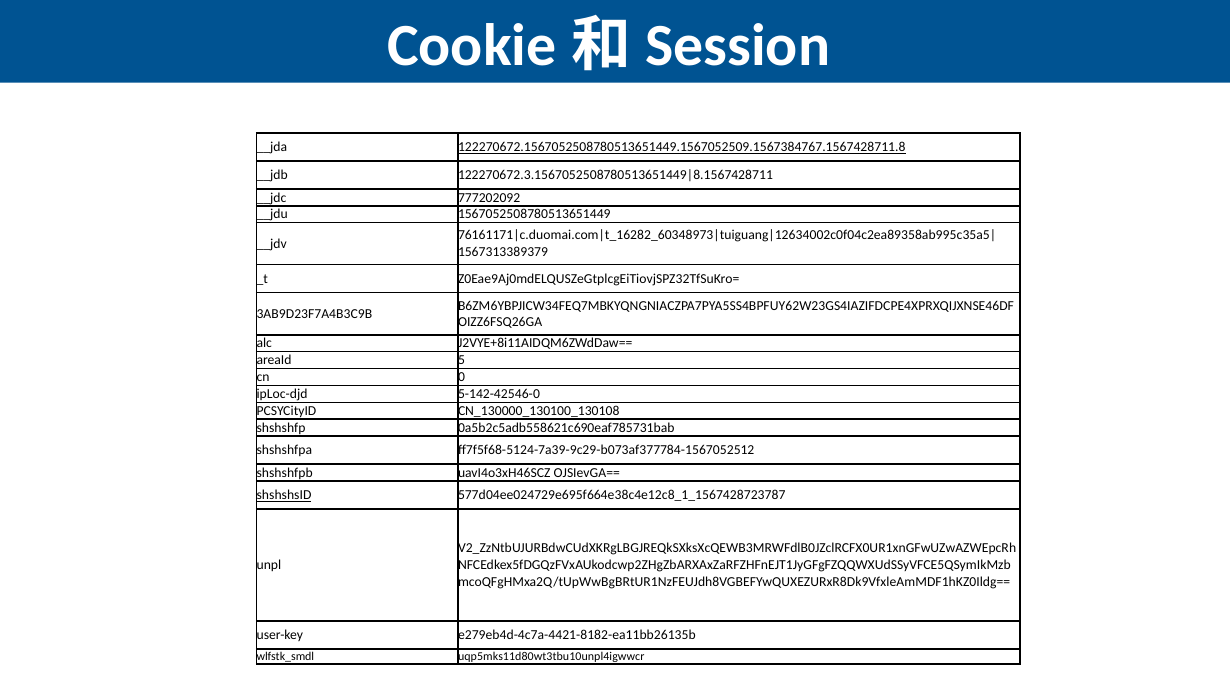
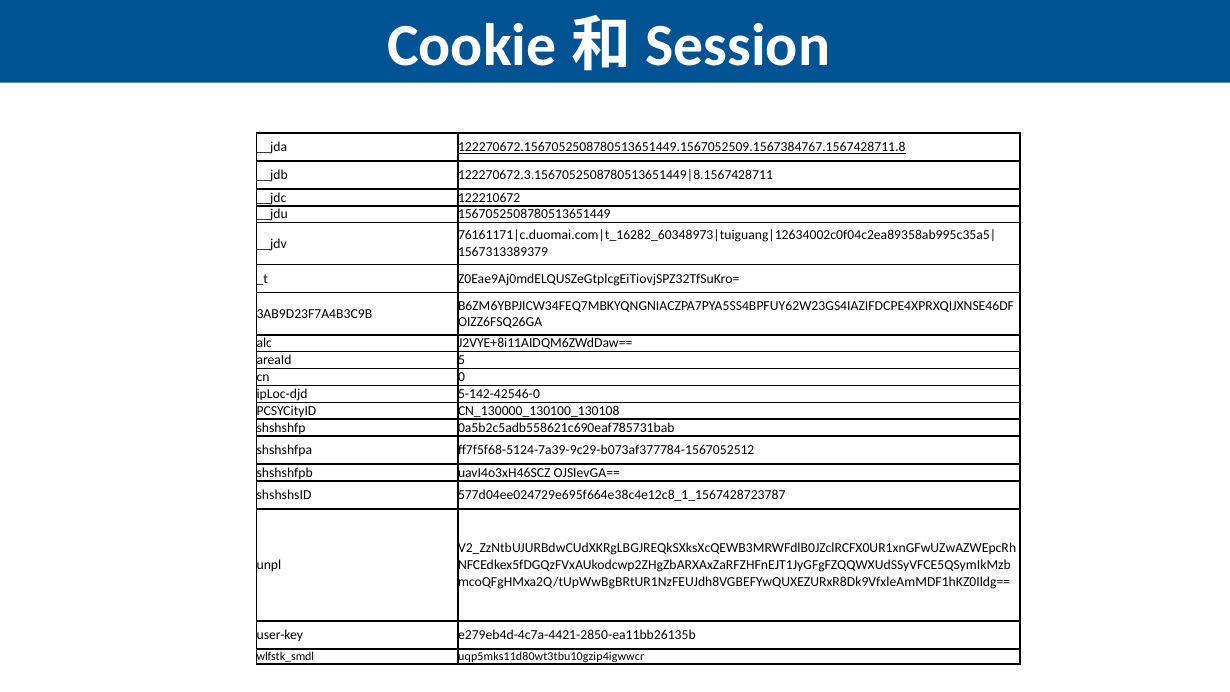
777202092: 777202092 -> 122210672 (489, 198)
shshshsID underline: present -> none (284, 495)
e279eb4d-4c7a-4421-8182-ea11bb26135b: e279eb4d-4c7a-4421-8182-ea11bb26135b -> e279eb4d-4c7a-4421-2850-ea11bb26135b (577, 635)
uqp5mks11d80wt3tbu10unpl4igwwcr: uqp5mks11d80wt3tbu10unpl4igwwcr -> uqp5mks11d80wt3tbu10gzip4igwwcr (551, 656)
